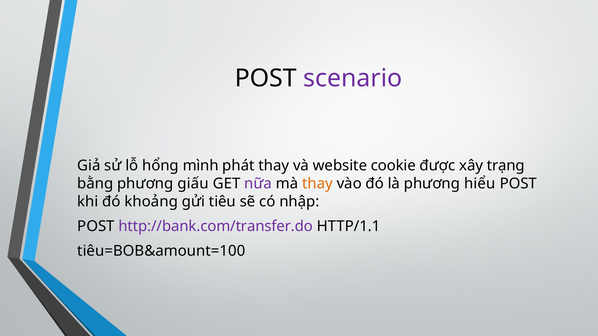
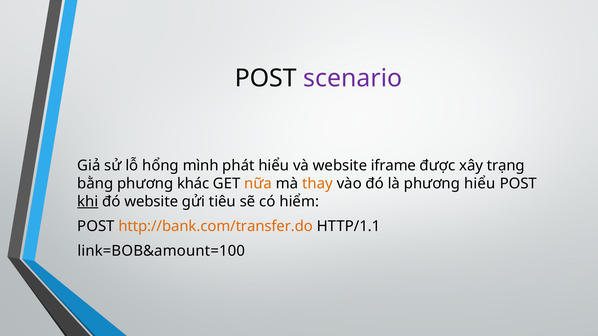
phát thay: thay -> hiểu (274, 166)
cookie: cookie -> iframe (393, 166)
giấu: giấu -> khác (193, 184)
nữa colour: purple -> orange (258, 184)
khi underline: none -> present (88, 202)
đó khoảng: khoảng -> website (151, 202)
nhập: nhập -> hiểm (299, 202)
http://bank.com/transfer.do colour: purple -> orange (216, 226)
tiêu=BOB&amount=100: tiêu=BOB&amount=100 -> link=BOB&amount=100 (161, 251)
